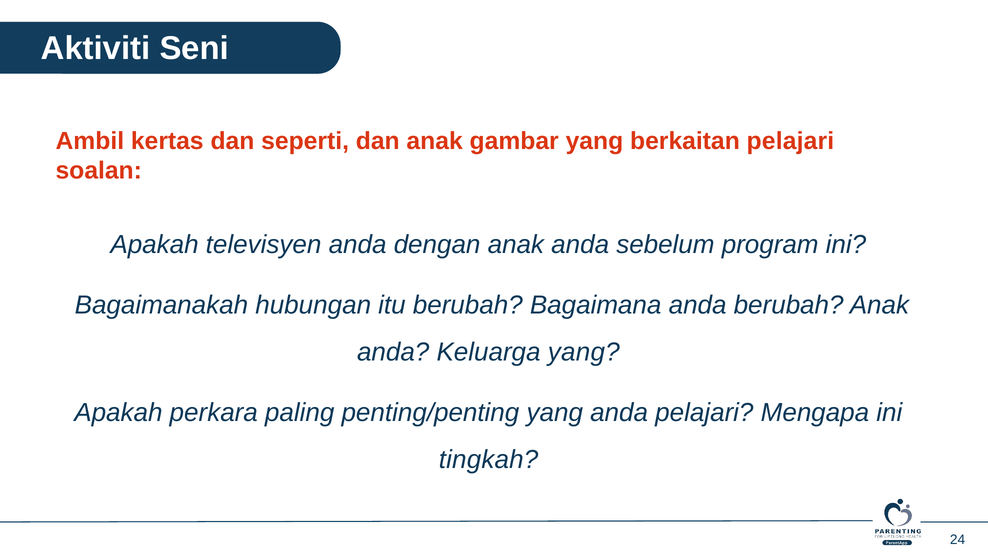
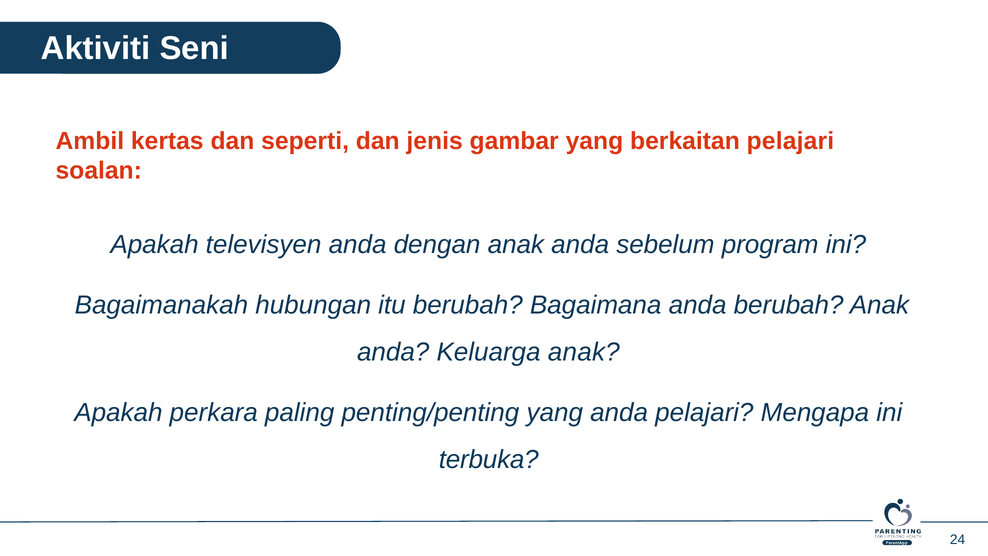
dan anak: anak -> jenis (435, 141)
Keluarga yang: yang -> anak (584, 352)
tingkah: tingkah -> terbuka (489, 459)
